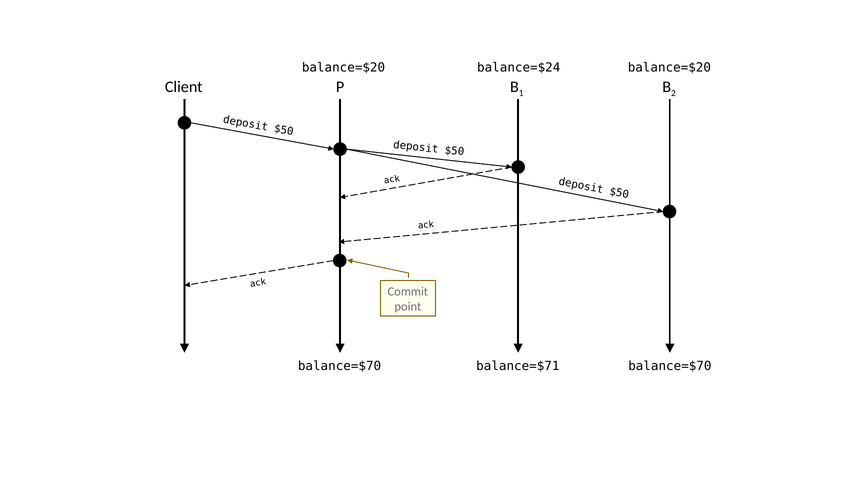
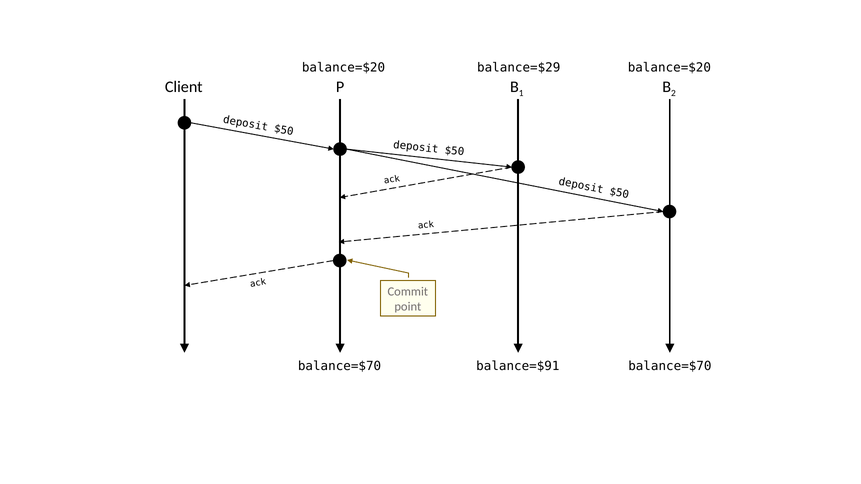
balance=$24: balance=$24 -> balance=$29 (519, 68)
balance=$71: balance=$71 -> balance=$91 (518, 367)
